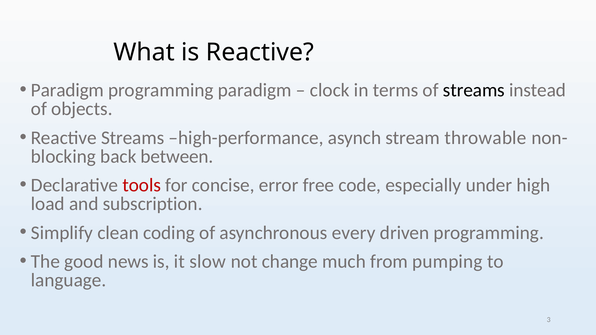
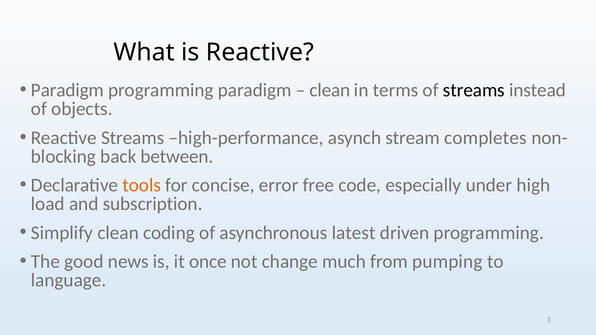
clock: clock -> clean (330, 90)
throwable: throwable -> completes (486, 138)
tools colour: red -> orange (142, 185)
every: every -> latest (354, 233)
slow: slow -> once (208, 262)
